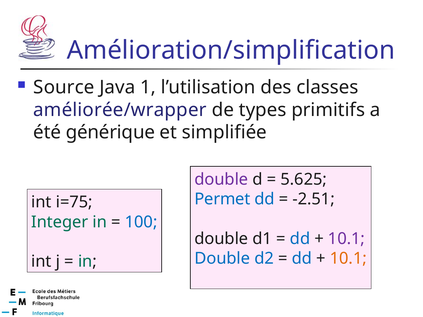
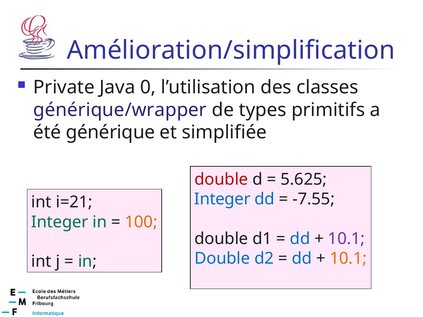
Source: Source -> Private (64, 87)
1: 1 -> 0 (148, 87)
améliorée/wrapper: améliorée/wrapper -> générique/wrapper (120, 110)
double colour: purple -> red (221, 180)
Permet: Permet -> Integer (222, 199)
-2.51: -2.51 -> -7.55 (314, 199)
i=75: i=75 -> i=21 (74, 202)
100 colour: blue -> orange (141, 222)
